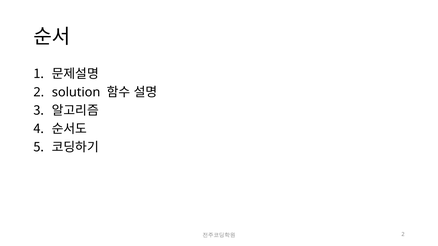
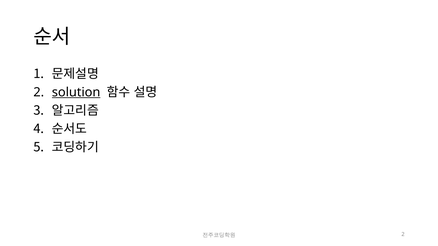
solution underline: none -> present (76, 92)
